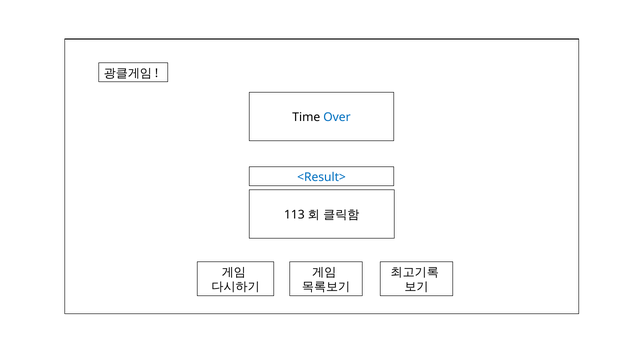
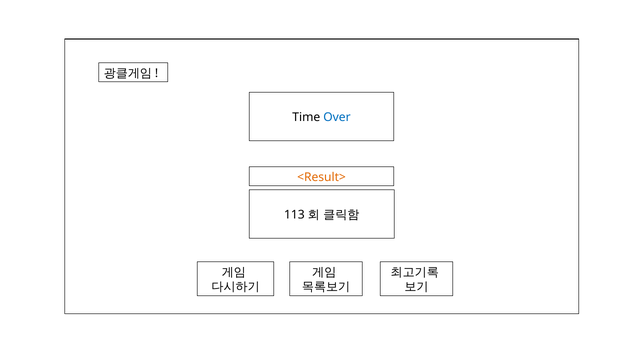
<Result> colour: blue -> orange (321, 177)
